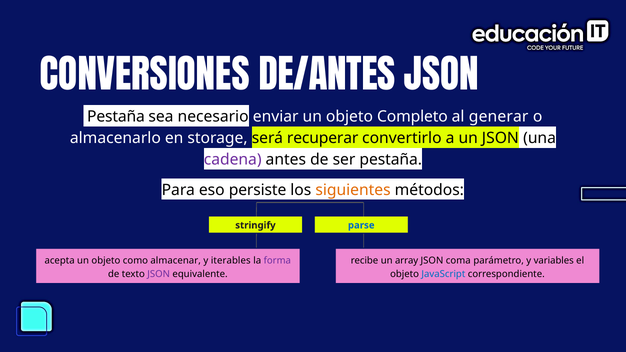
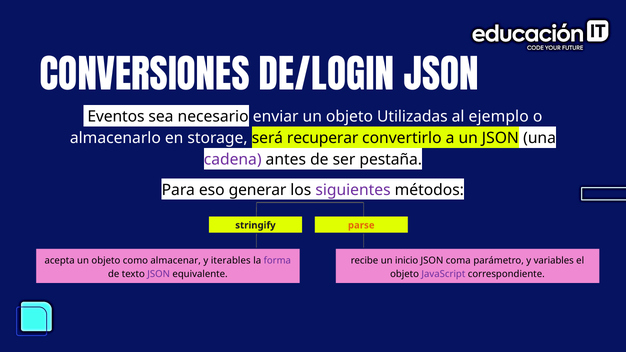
DE/ANTES: DE/ANTES -> DE/LOGIN (327, 77)
Pestaña: Pestaña -> Eventos (116, 117)
Completo: Completo -> Utilizadas (412, 117)
generar: generar -> ejemplo (499, 117)
persiste: persiste -> generar (258, 190)
siguientes colour: orange -> purple (353, 190)
parse colour: blue -> orange (361, 225)
array: array -> inicio (407, 261)
JavaScript colour: blue -> purple (443, 274)
